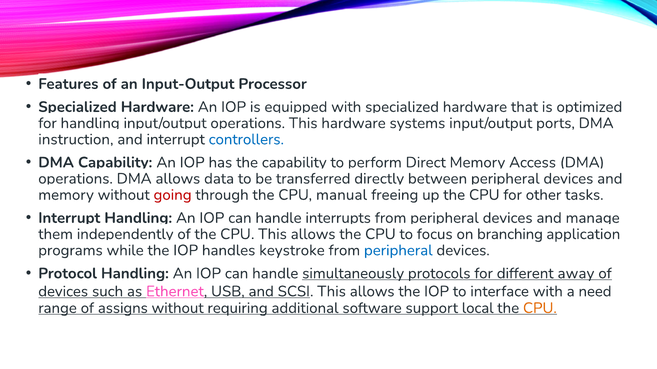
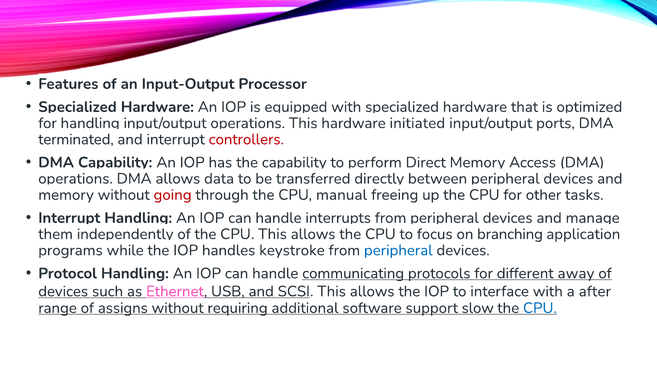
systems: systems -> initiated (417, 123)
instruction: instruction -> terminated (76, 140)
controllers colour: blue -> red (246, 140)
simultaneously: simultaneously -> communicating (353, 274)
need: need -> after (595, 292)
local: local -> slow (478, 308)
CPU colour: orange -> blue (540, 308)
